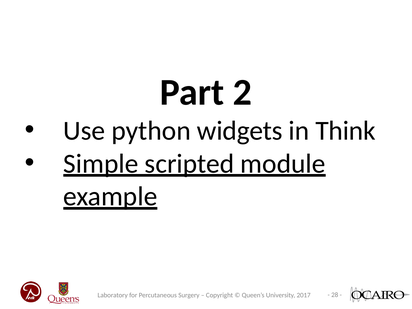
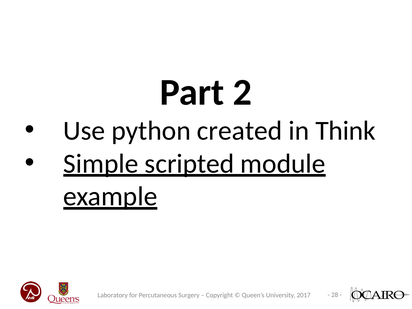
widgets: widgets -> created (240, 131)
